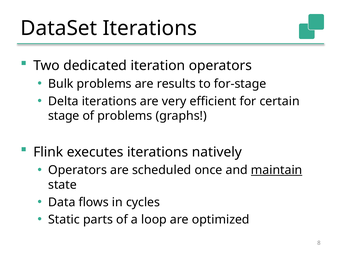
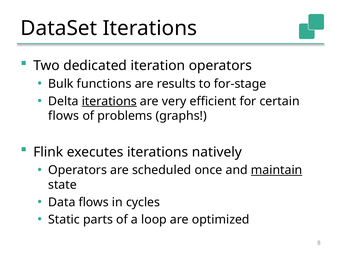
Bulk problems: problems -> functions (104, 84)
iterations underline: none -> present (109, 101)
stage: stage -> flows (64, 116)
